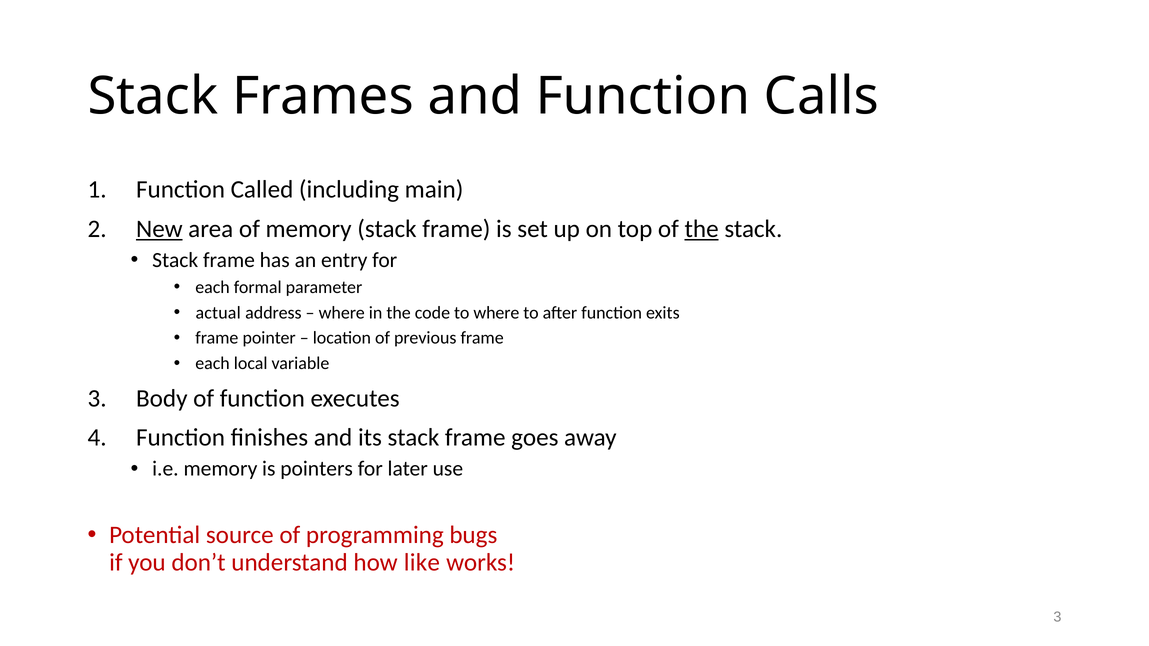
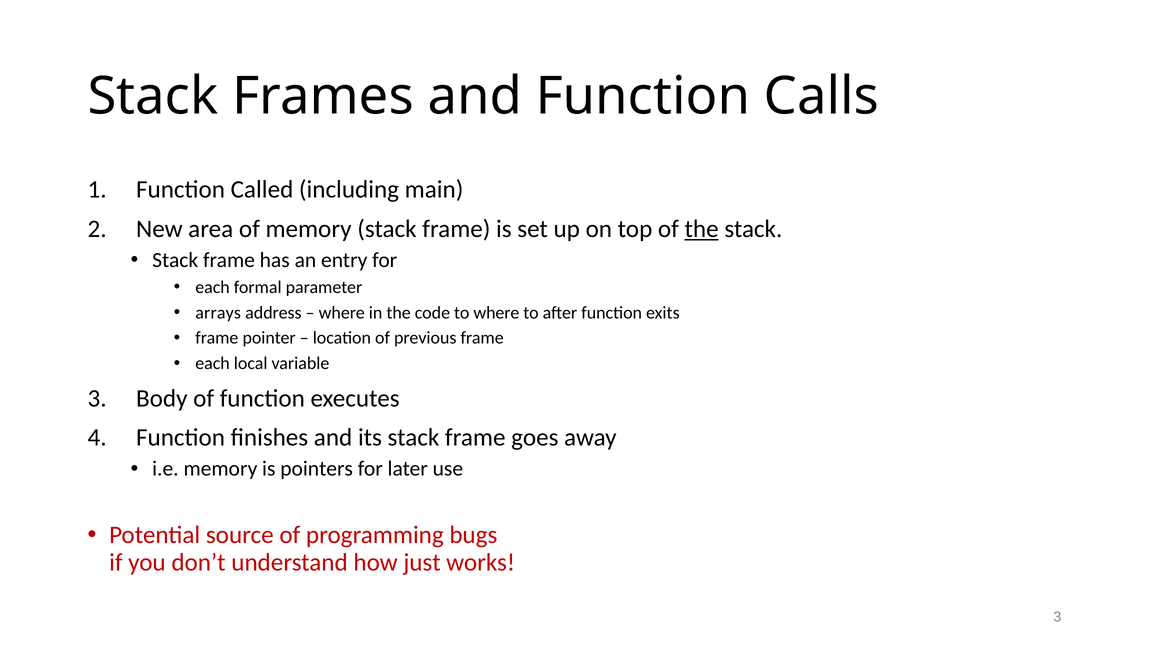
New underline: present -> none (159, 229)
actual: actual -> arrays (218, 313)
like: like -> just (422, 563)
